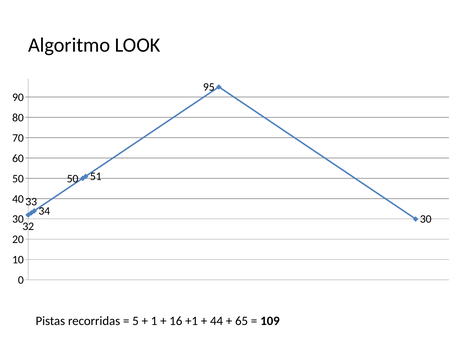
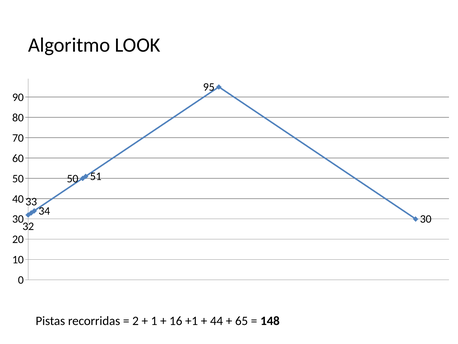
5: 5 -> 2 (136, 321)
109: 109 -> 148 (270, 321)
